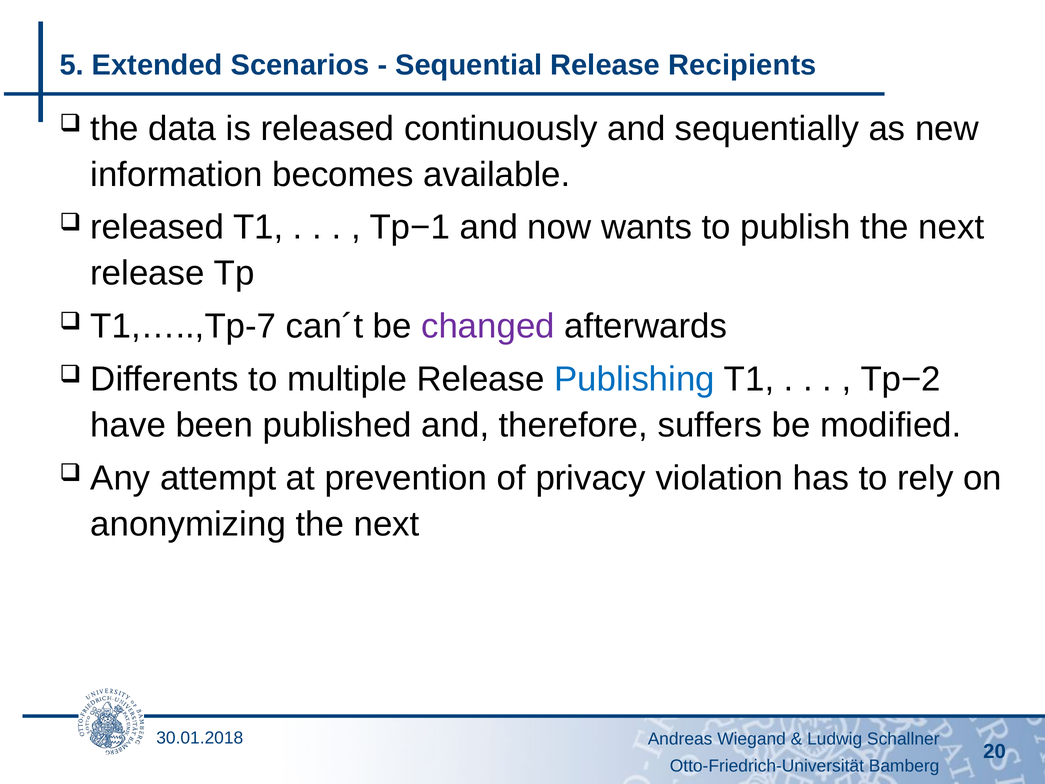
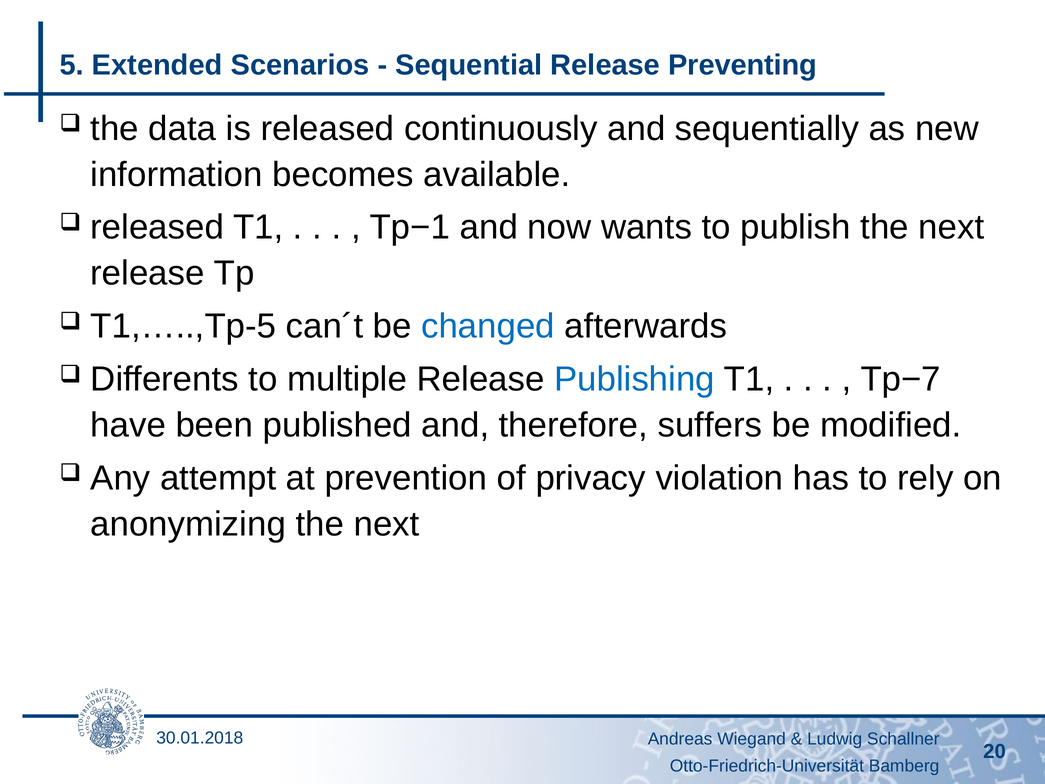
Recipients: Recipients -> Preventing (743, 65)
T1,…..,Tp-7: T1,…..,Tp-7 -> T1,…..,Tp-5 (183, 326)
changed colour: purple -> blue (488, 326)
Tp−2: Tp−2 -> Tp−7 (901, 379)
